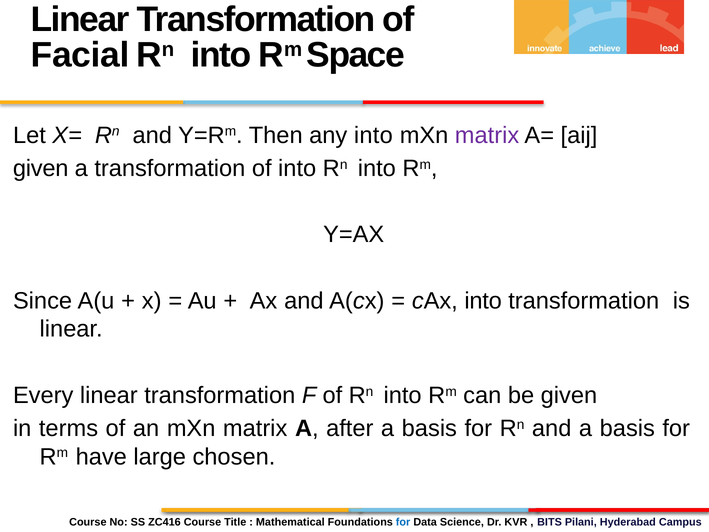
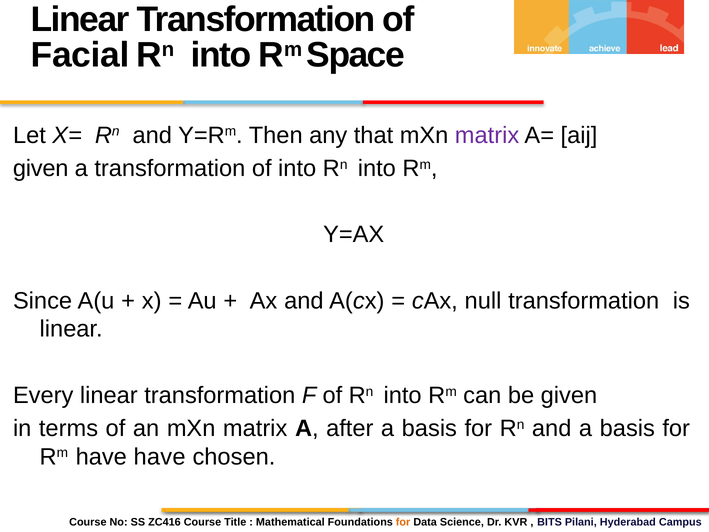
any into: into -> that (373, 135)
cAx into: into -> null (483, 301)
have large: large -> have (160, 457)
for colour: blue -> orange (403, 522)
